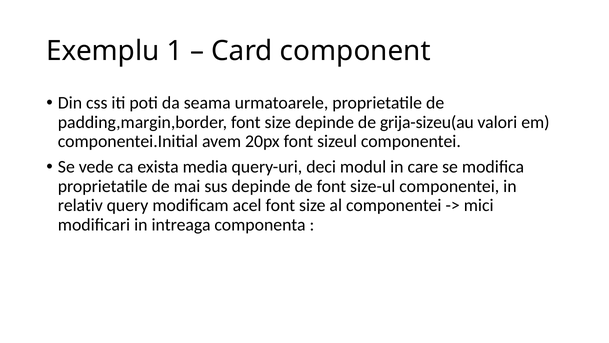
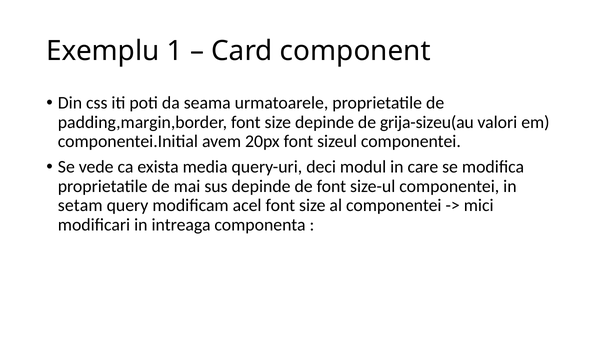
relativ: relativ -> setam (80, 205)
